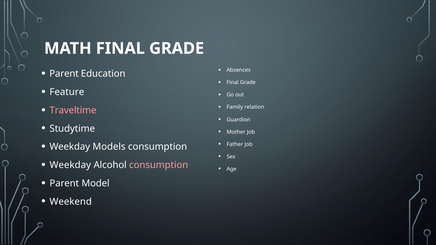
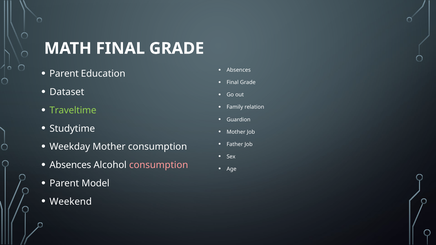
Feature: Feature -> Dataset (67, 92)
Traveltime colour: pink -> light green (73, 110)
Weekday Models: Models -> Mother (109, 147)
Weekday: Weekday -> Absences (70, 165)
